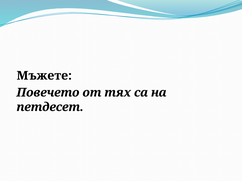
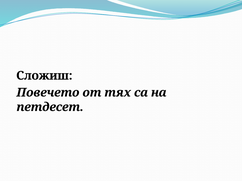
Мъжете: Мъжете -> Сложиш (44, 76)
